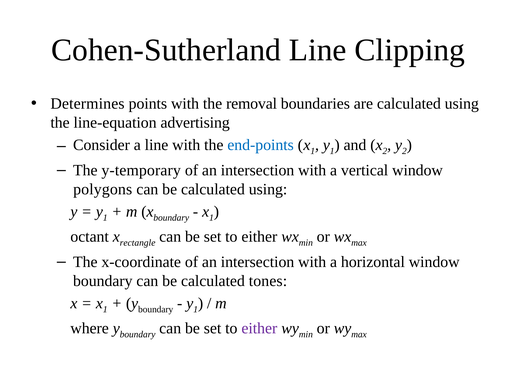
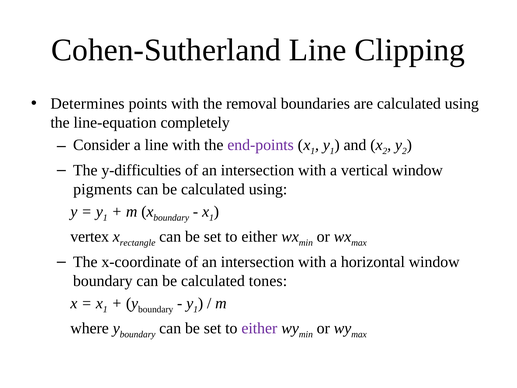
advertising: advertising -> completely (195, 123)
end-points colour: blue -> purple (261, 145)
y-temporary: y-temporary -> y-difficulties (141, 170)
polygons: polygons -> pigments (103, 189)
octant: octant -> vertex (90, 237)
